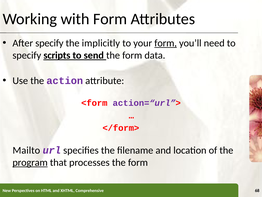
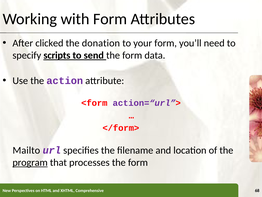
After specify: specify -> clicked (49, 43)
implicitly: implicitly -> donation (101, 43)
form underline: present -> none (166, 43)
